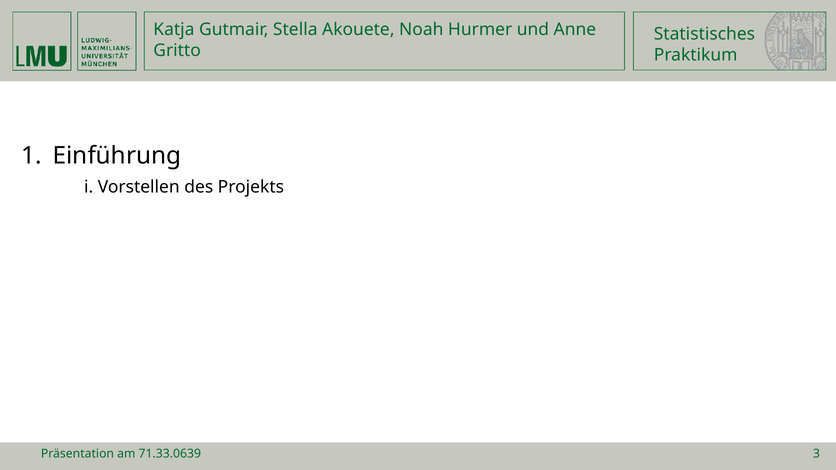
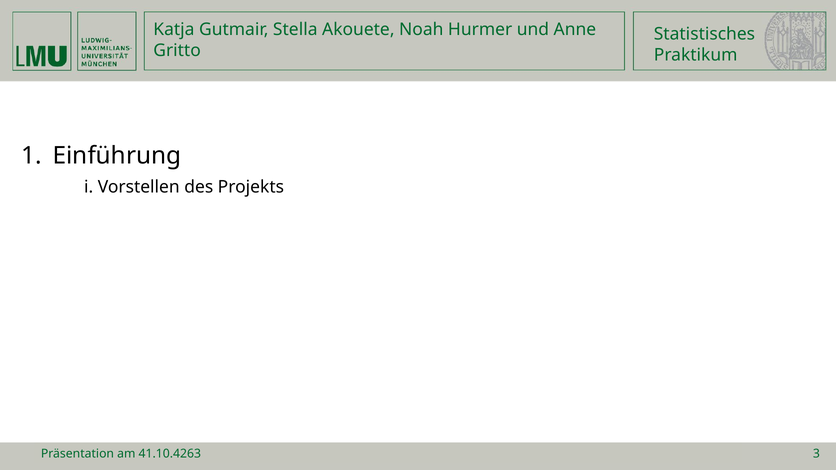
71.33.0639: 71.33.0639 -> 41.10.4263 (170, 454)
